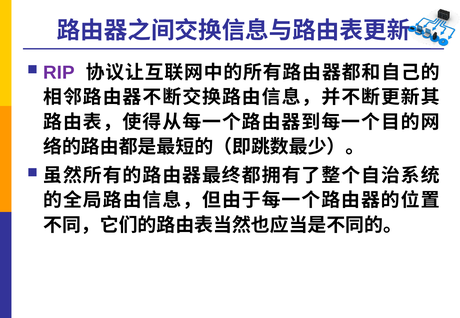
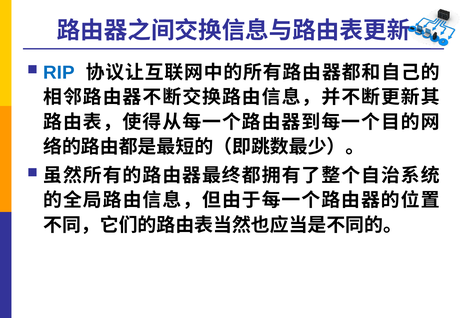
RIP colour: purple -> blue (59, 73)
